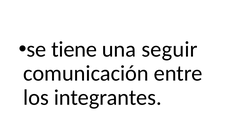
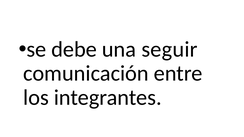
tiene: tiene -> debe (74, 49)
